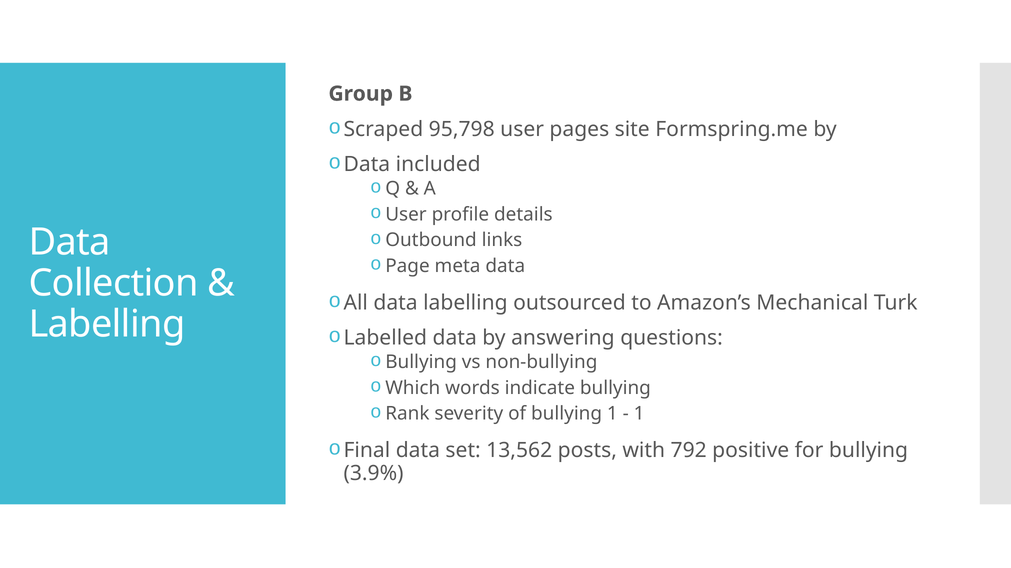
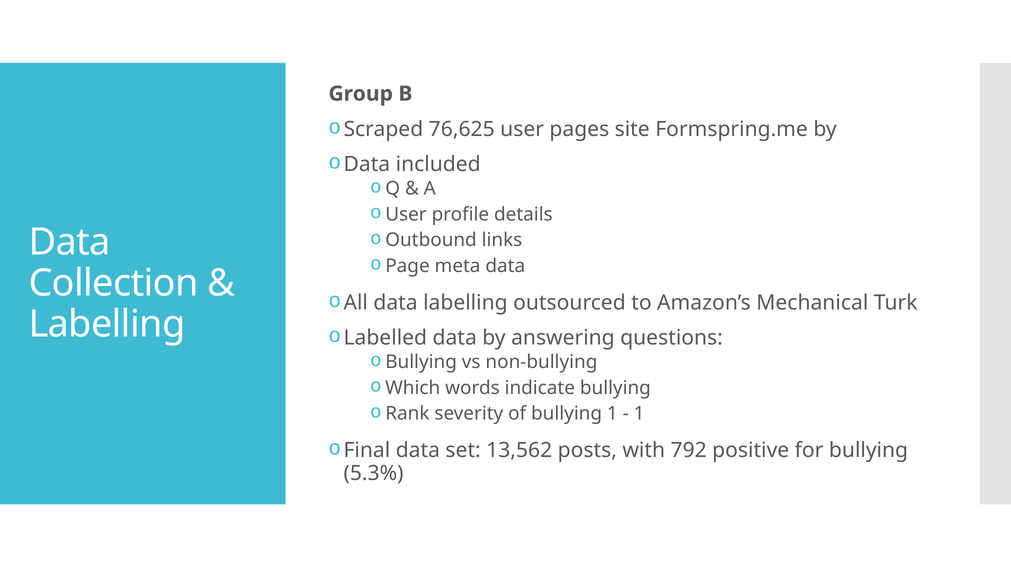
95,798: 95,798 -> 76,625 (462, 129)
3.9%: 3.9% -> 5.3% (374, 474)
